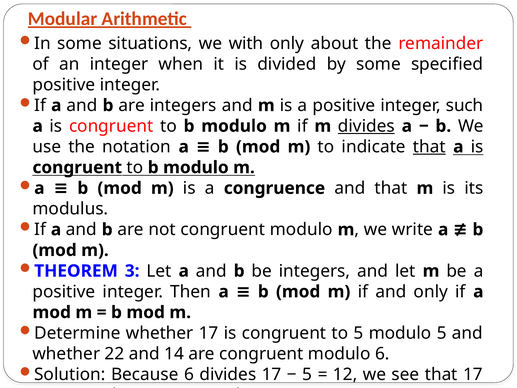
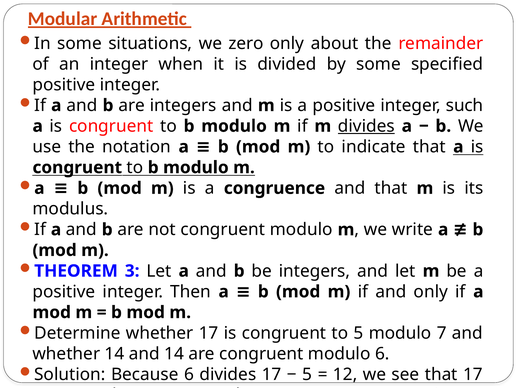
with: with -> zero (246, 43)
that underline: present -> none (429, 147)
modulo 5: 5 -> 7 (442, 333)
whether 22: 22 -> 14 (114, 354)
